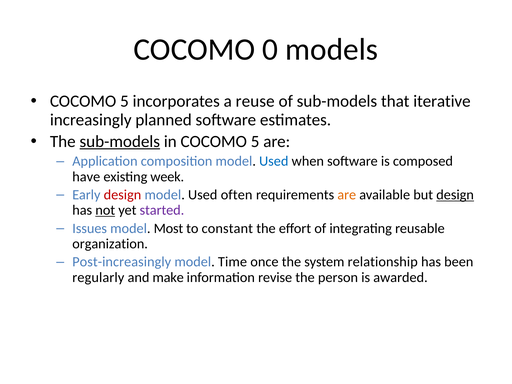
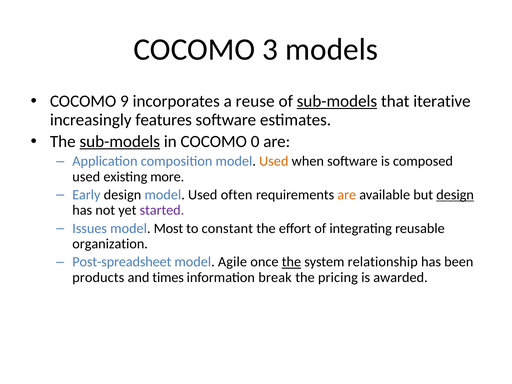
0: 0 -> 3 (270, 50)
5: 5 -> 9 (124, 101)
sub-models underline: none -> present (337, 101)
planned: planned -> features (164, 120)
in COCOMO 5: 5 -> 0 (255, 142)
Used colour: blue -> orange (274, 161)
have: have -> used (86, 177)
week: week -> more (167, 177)
design colour: red -> black (122, 195)
not underline: present -> none (105, 210)
Post-increasingly: Post-increasingly -> Post-spreadsheet (122, 262)
Time: Time -> Agile (232, 262)
the underline: none -> present (291, 262)
regularly: regularly -> products (98, 277)
make: make -> times (168, 277)
revise: revise -> break (275, 277)
person: person -> pricing (338, 277)
